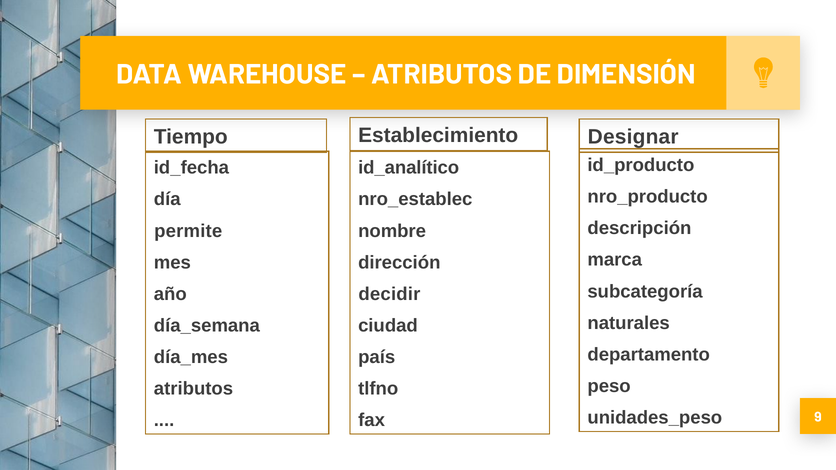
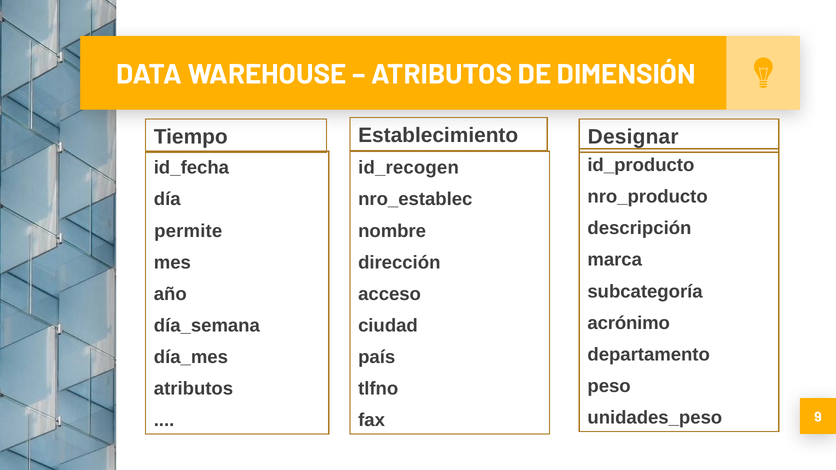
id_analítico: id_analítico -> id_recogen (409, 168)
decidir: decidir -> acceso (390, 294)
naturales: naturales -> acrónimo (629, 323)
